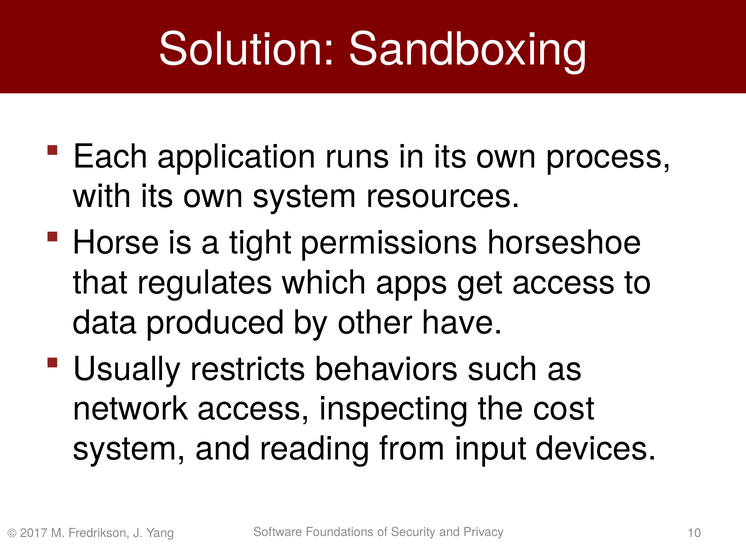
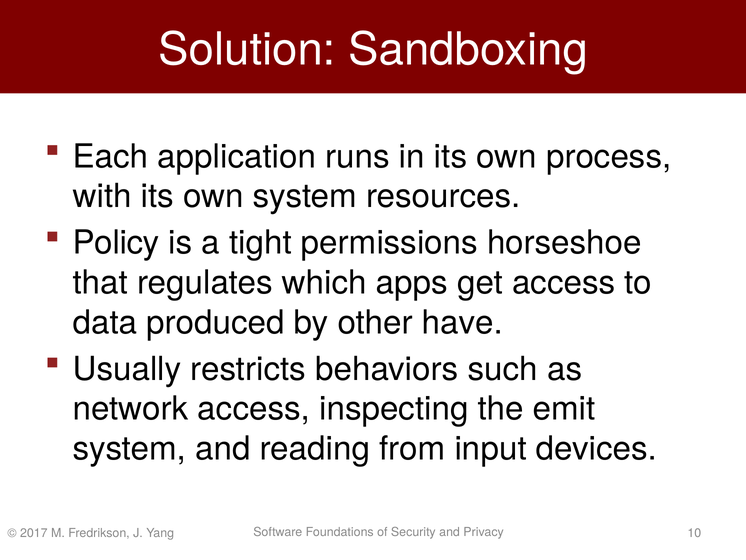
Horse: Horse -> Policy (116, 243)
cost: cost -> emit (564, 409)
